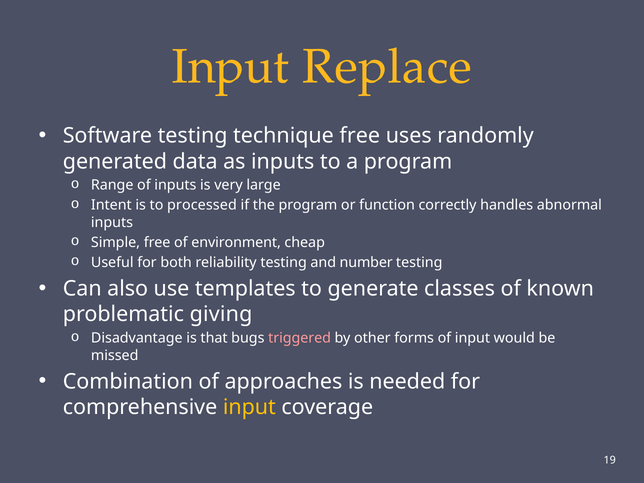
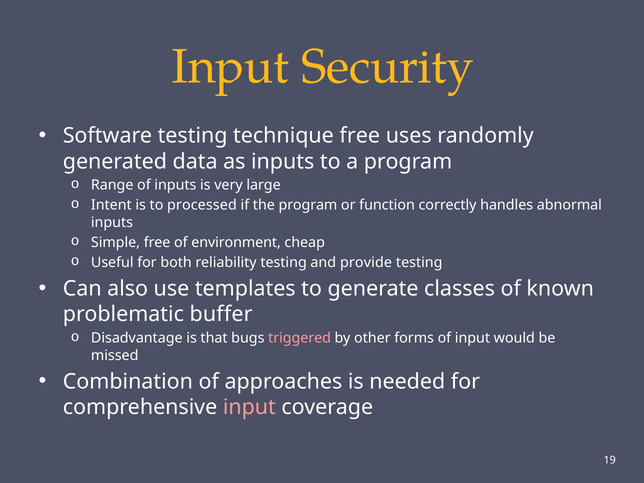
Replace: Replace -> Security (387, 67)
number: number -> provide (366, 262)
giving: giving -> buffer (221, 314)
input colour: yellow -> pink (249, 407)
